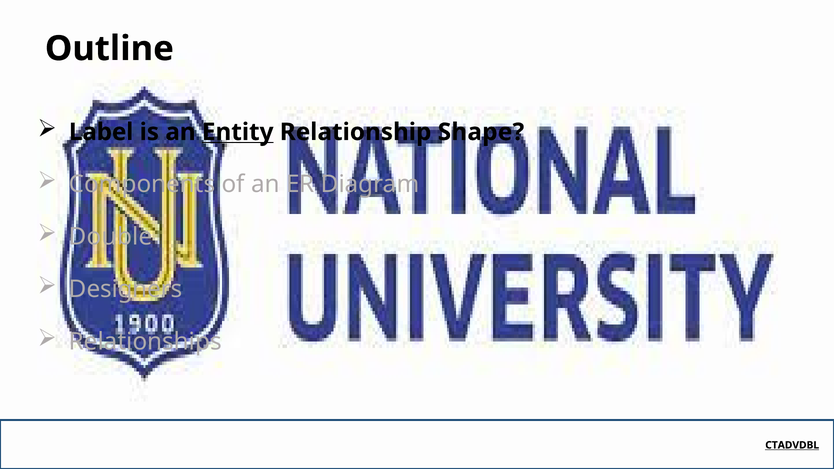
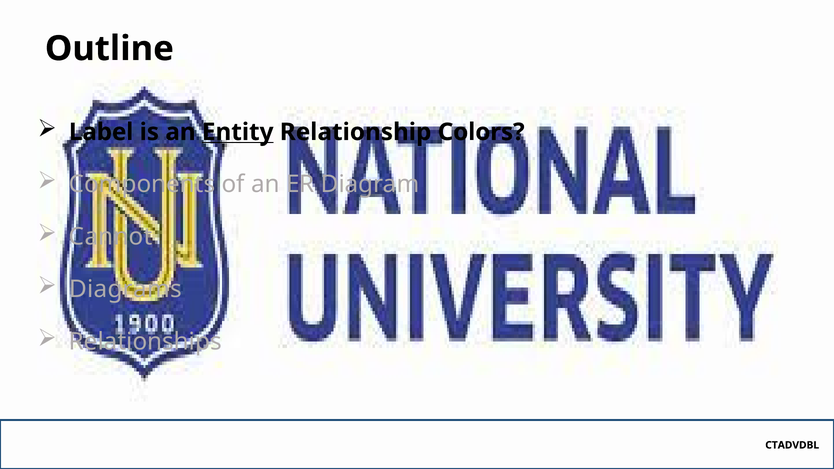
Shape: Shape -> Colors (481, 132)
Double: Double -> Cannot (111, 237)
Designers: Designers -> Diagrams (125, 289)
CTADVDBL underline: present -> none (792, 445)
